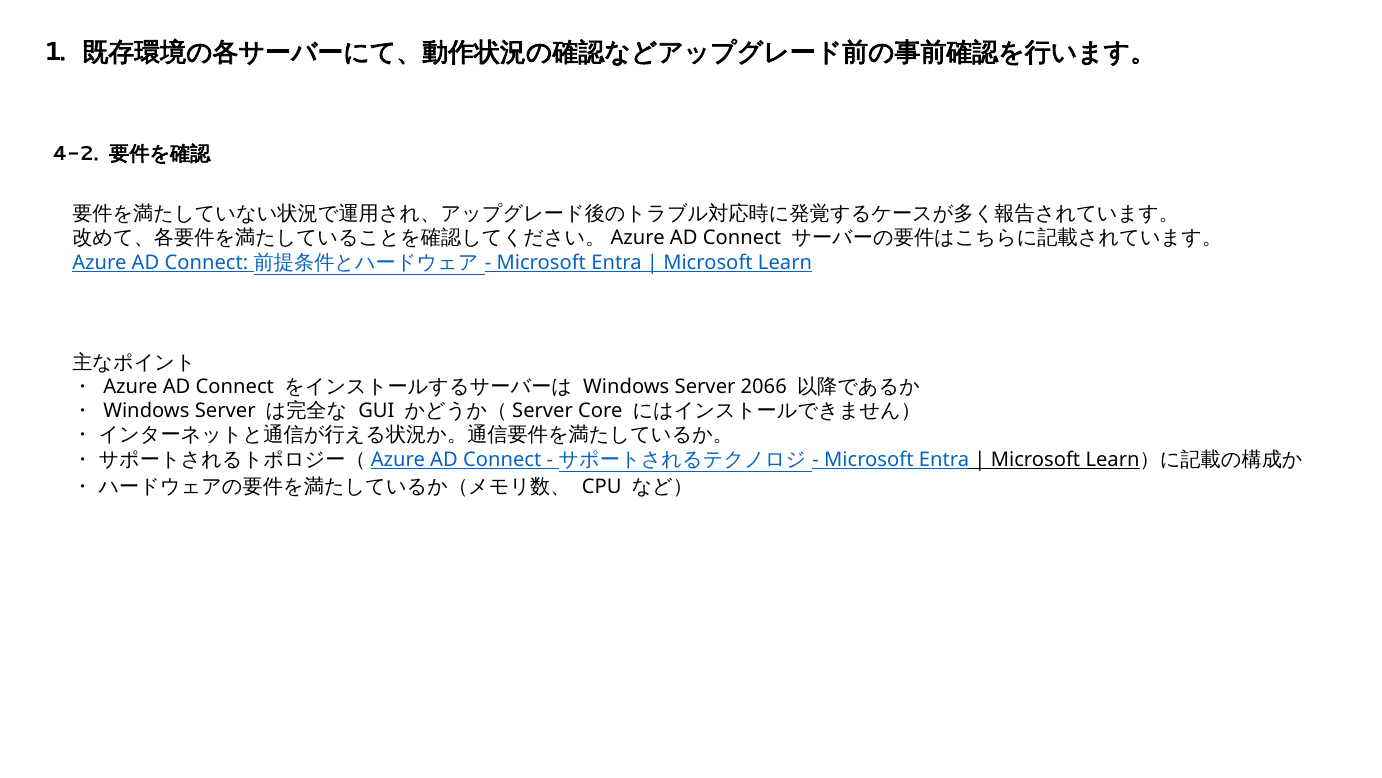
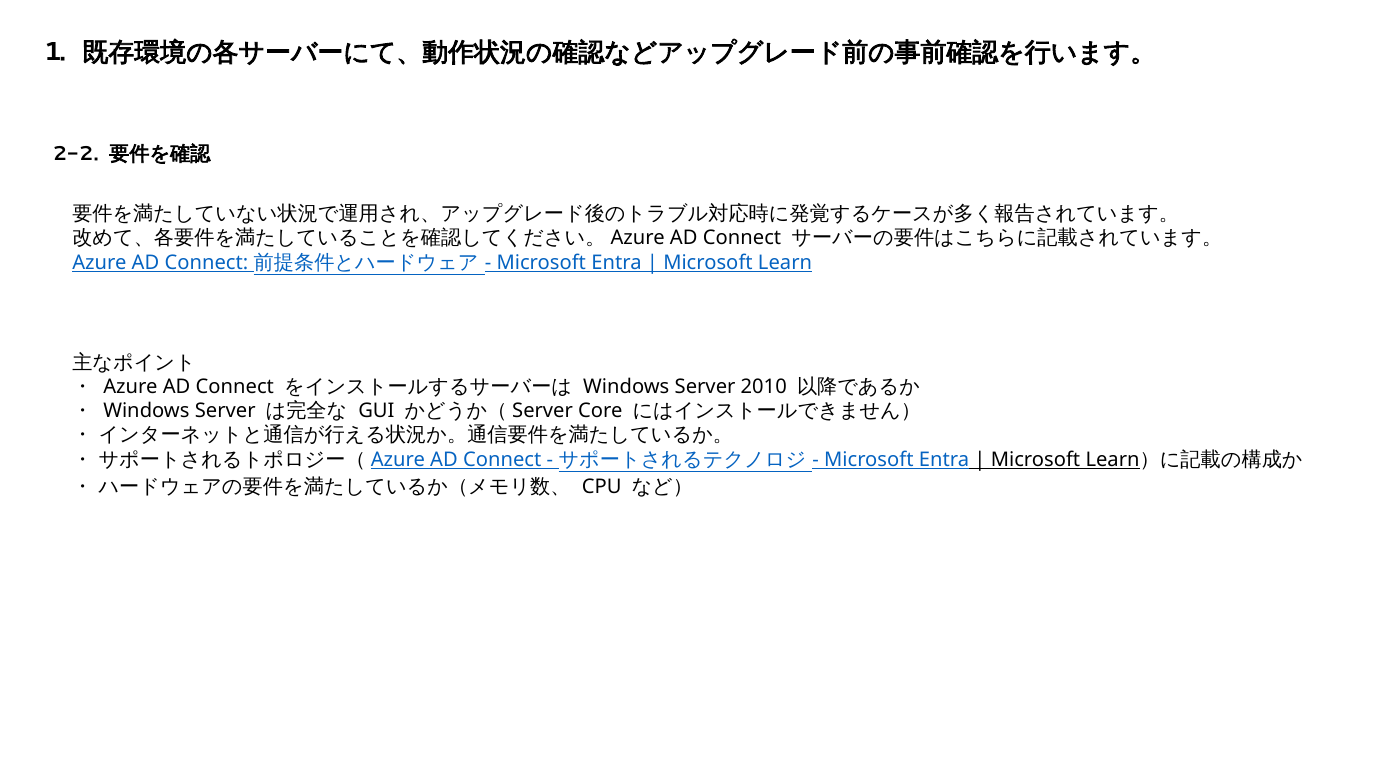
4-2: 4-2 -> 2-2 (76, 153)
2066: 2066 -> 2010 (764, 386)
